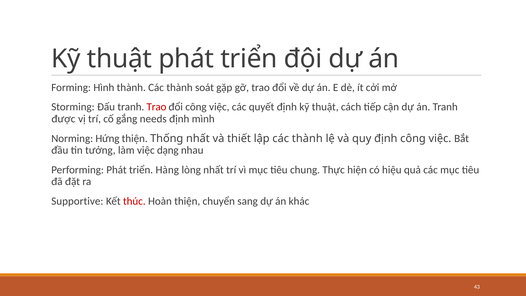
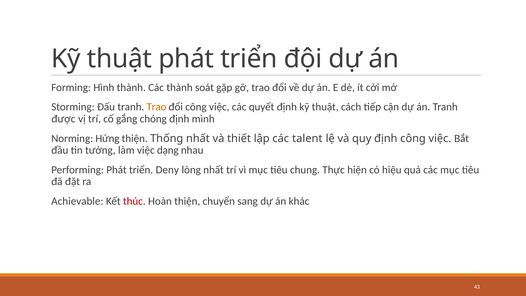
Trao colour: red -> orange (156, 107)
needs: needs -> chóng (153, 119)
lập các thành: thành -> talent (307, 138)
Hàng: Hàng -> Deny (167, 170)
Supportive: Supportive -> Achievable (77, 201)
